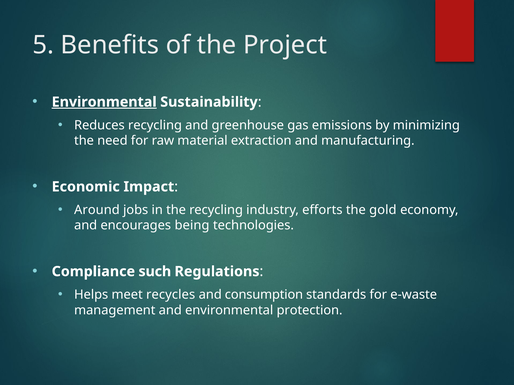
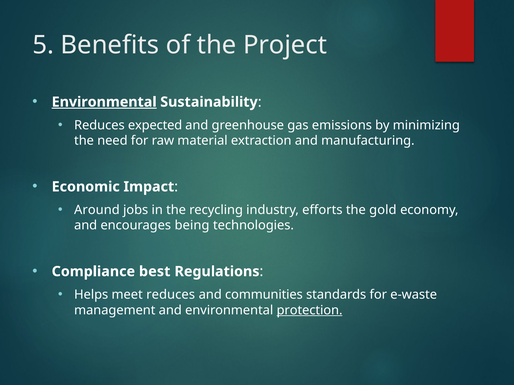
Reduces recycling: recycling -> expected (155, 125)
such: such -> best (155, 272)
meet recycles: recycles -> reduces (171, 295)
consumption: consumption -> communities (264, 295)
protection underline: none -> present (310, 311)
